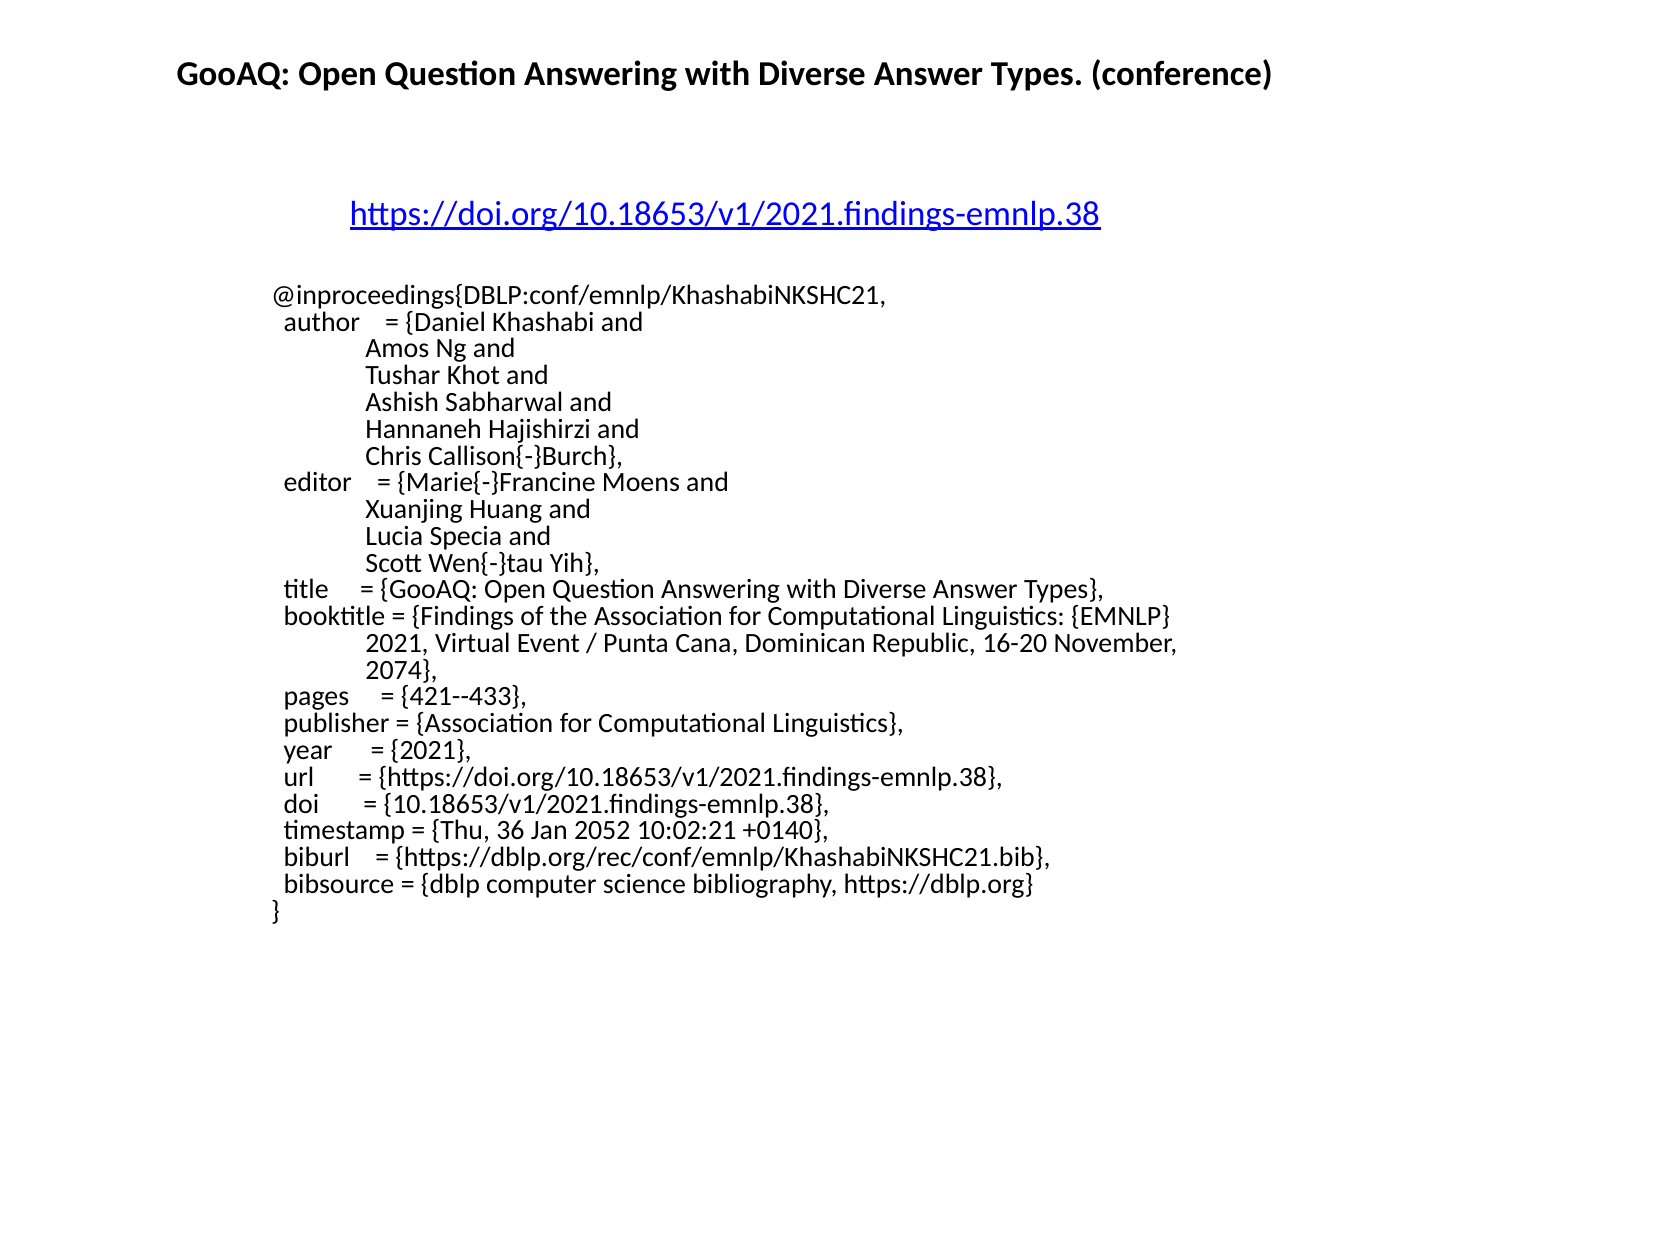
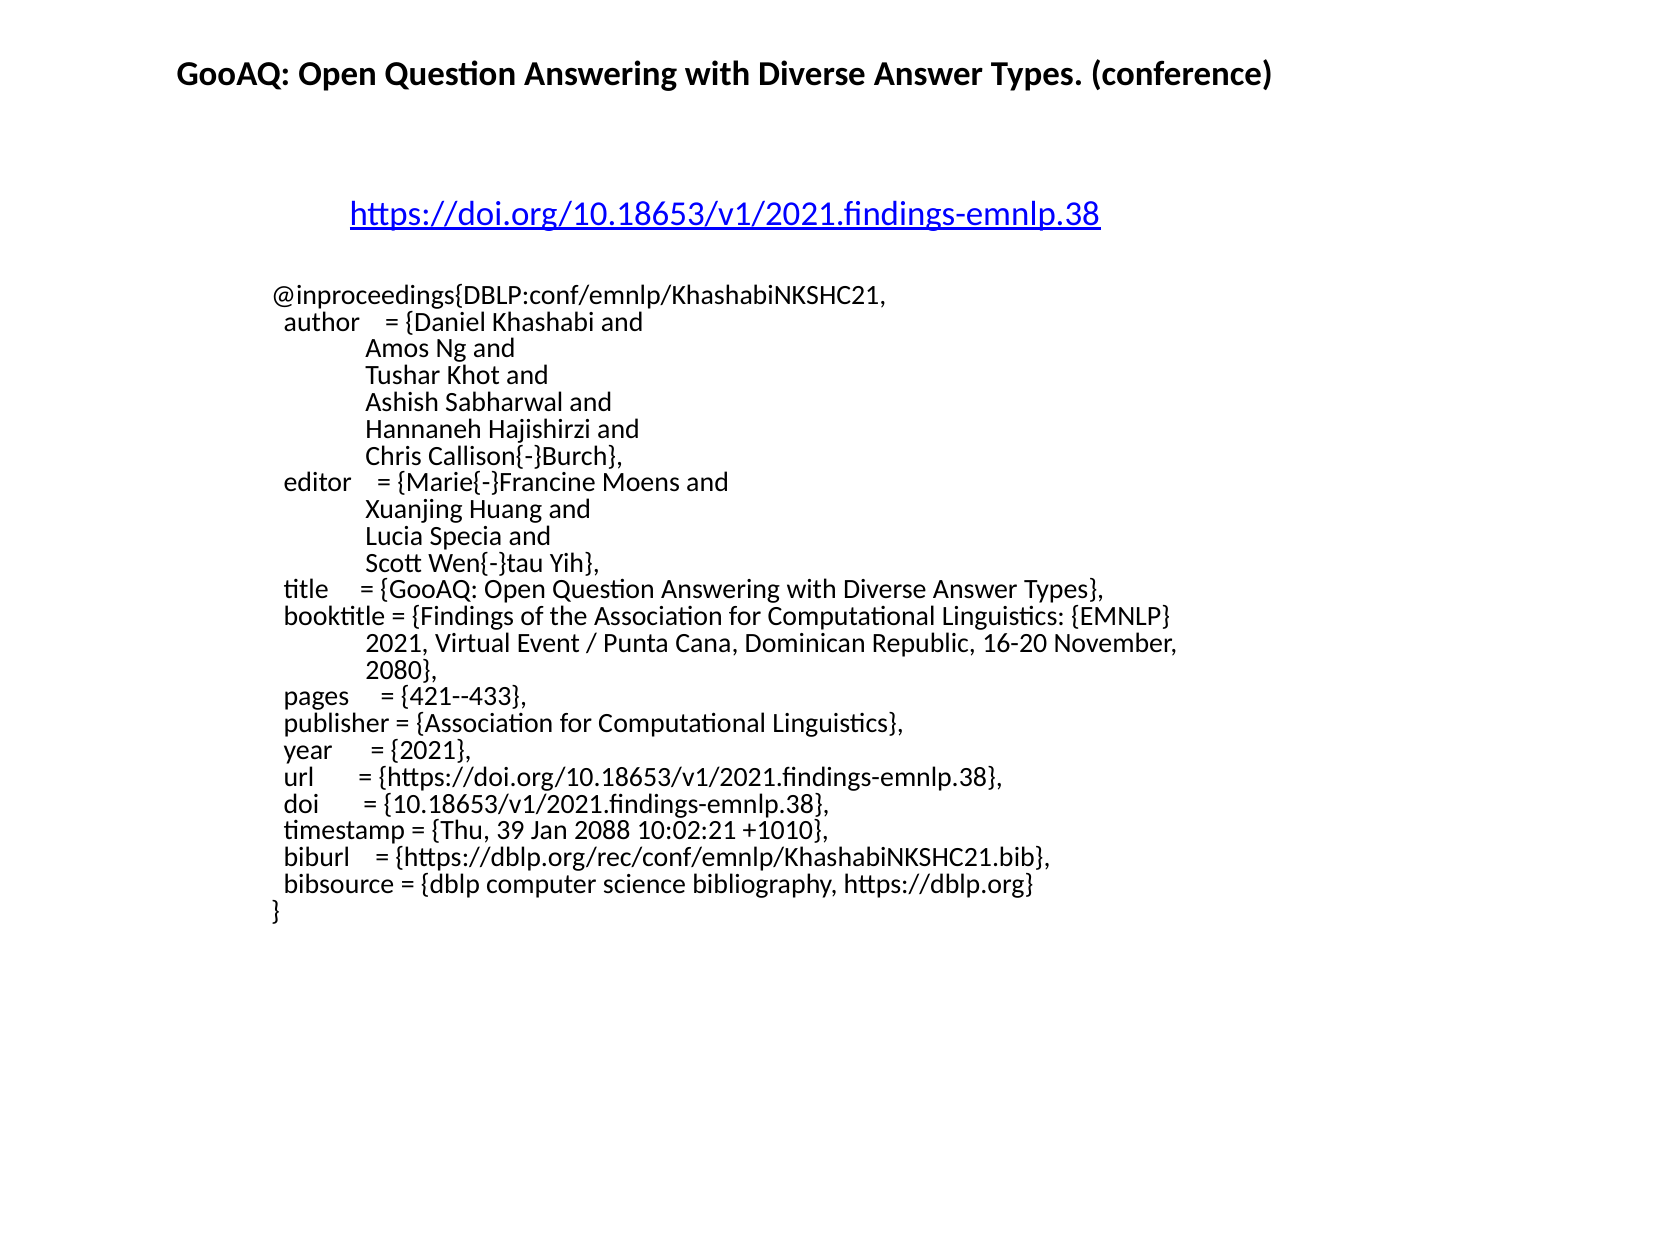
2074: 2074 -> 2080 (402, 670)
36: 36 -> 39 (510, 831)
2052: 2052 -> 2088 (602, 831)
+0140: +0140 -> +1010 (786, 831)
